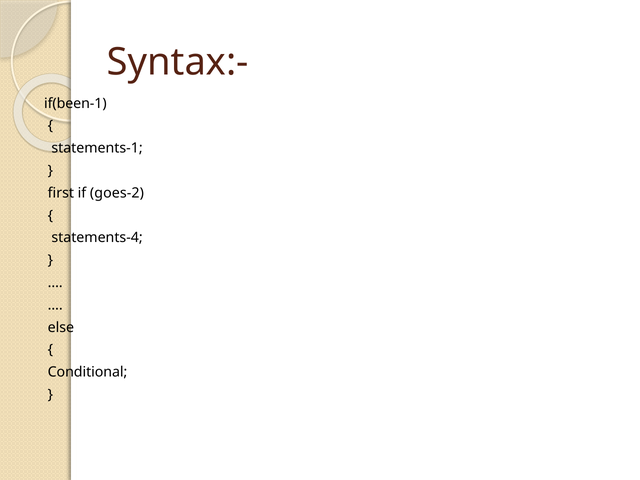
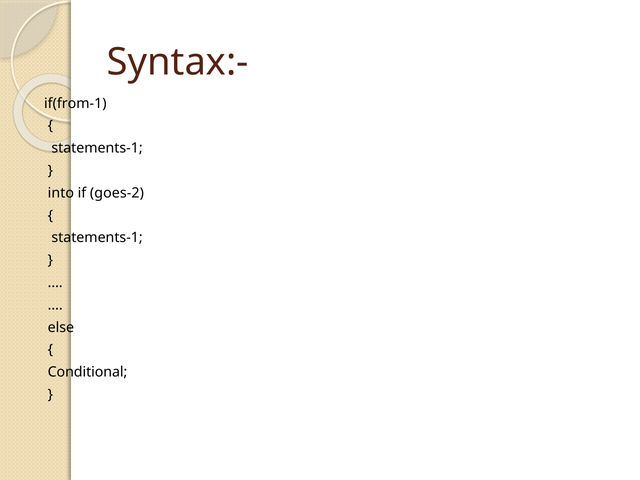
if(been-1: if(been-1 -> if(from-1 (75, 103)
first: first -> into (61, 193)
statements-4: statements-4 -> statements-1 (97, 238)
